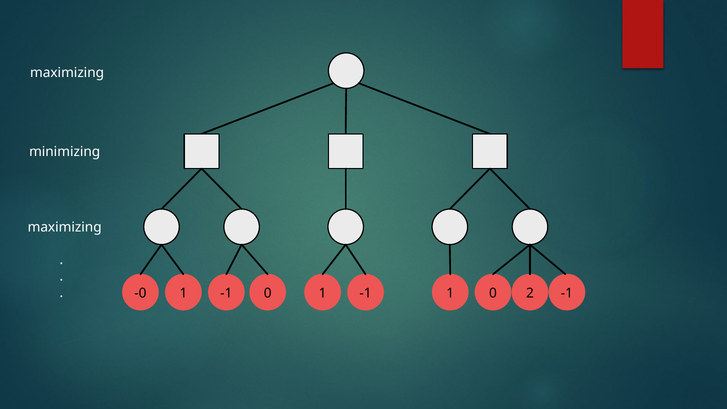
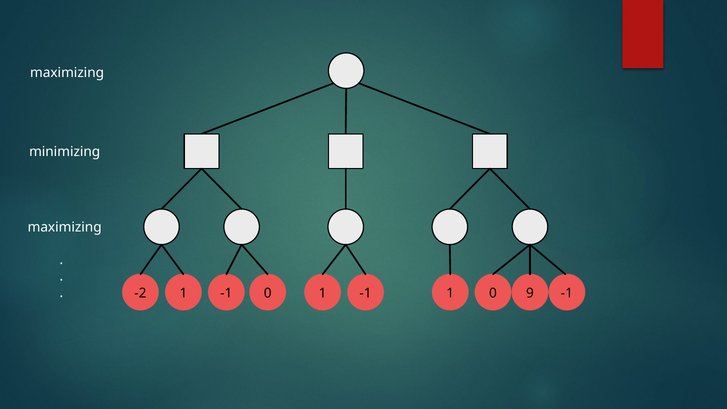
-0: -0 -> -2 (140, 293)
2: 2 -> 9 (530, 293)
